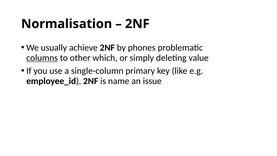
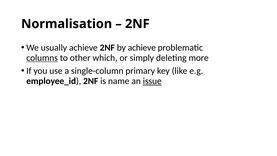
by phones: phones -> achieve (142, 48)
value: value -> more (199, 58)
issue underline: none -> present (152, 81)
